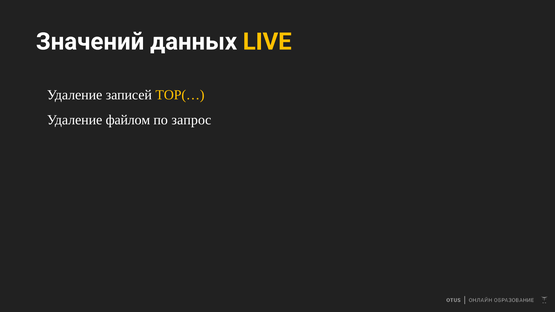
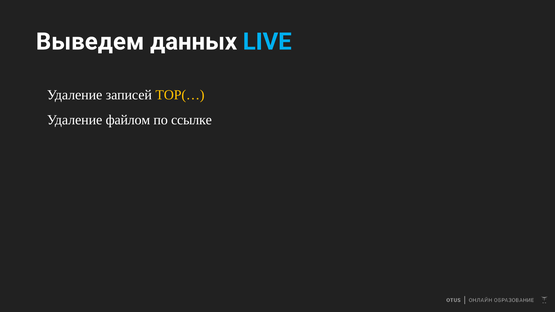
Значений: Значений -> Выведем (90, 42)
LIVE colour: yellow -> light blue (267, 42)
запрос: запрос -> ссылке (191, 120)
